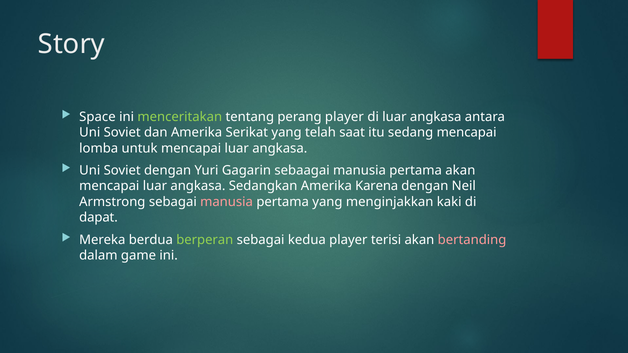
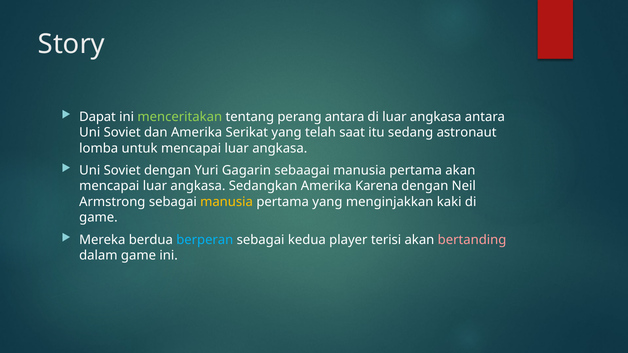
Space: Space -> Dapat (98, 117)
perang player: player -> antara (345, 117)
sedang mencapai: mencapai -> astronaut (467, 133)
manusia colour: pink -> yellow (227, 202)
dapat: dapat -> game (98, 218)
berperan colour: light green -> light blue (205, 240)
